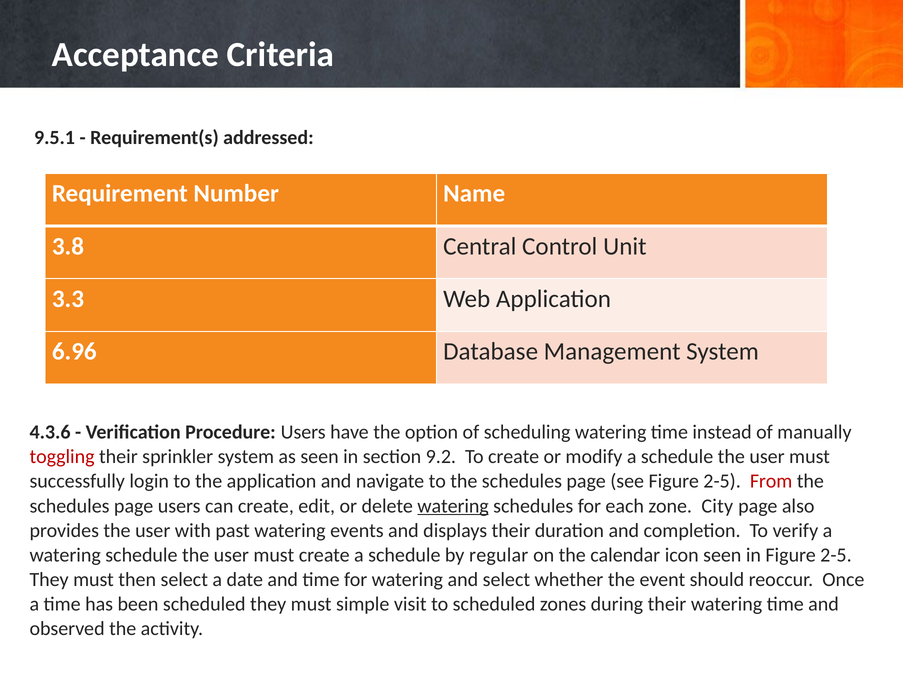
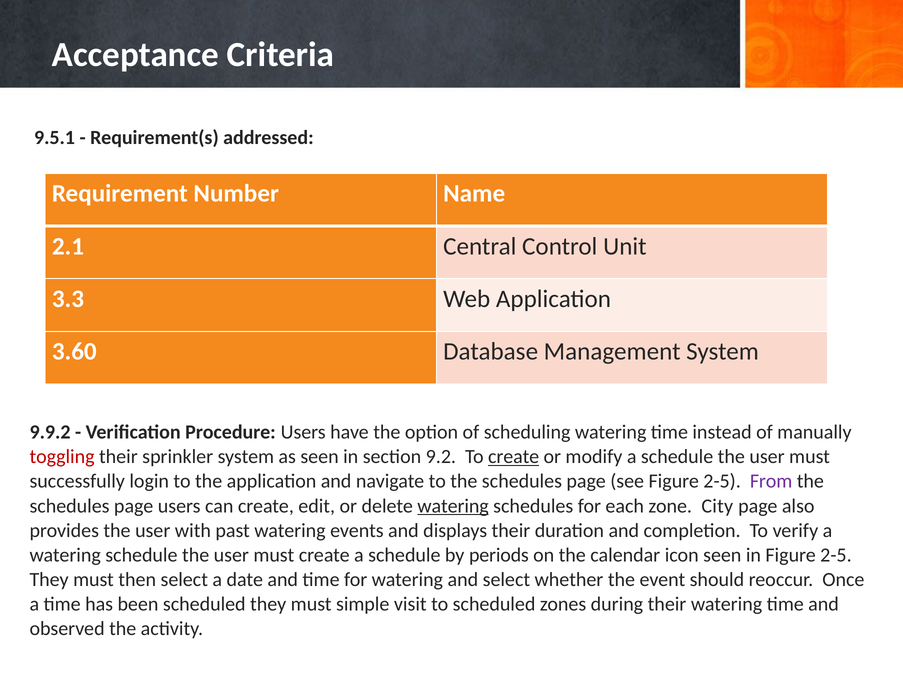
3.8: 3.8 -> 2.1 (68, 246)
6.96: 6.96 -> 3.60 (74, 351)
4.3.6: 4.3.6 -> 9.9.2 (50, 432)
create underline: none -> present (514, 456)
From colour: red -> purple (771, 481)
regular: regular -> periods (499, 554)
